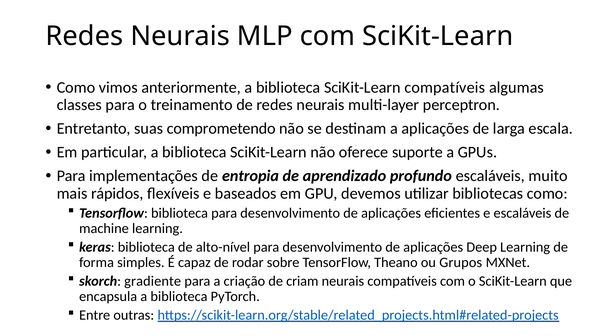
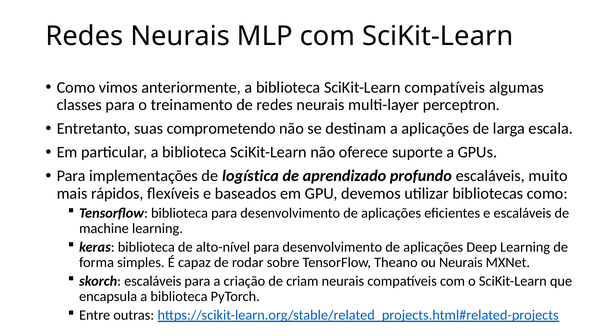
entropia: entropia -> logística (250, 176)
ou Grupos: Grupos -> Neurais (461, 262)
skorch gradiente: gradiente -> escaláveis (153, 281)
